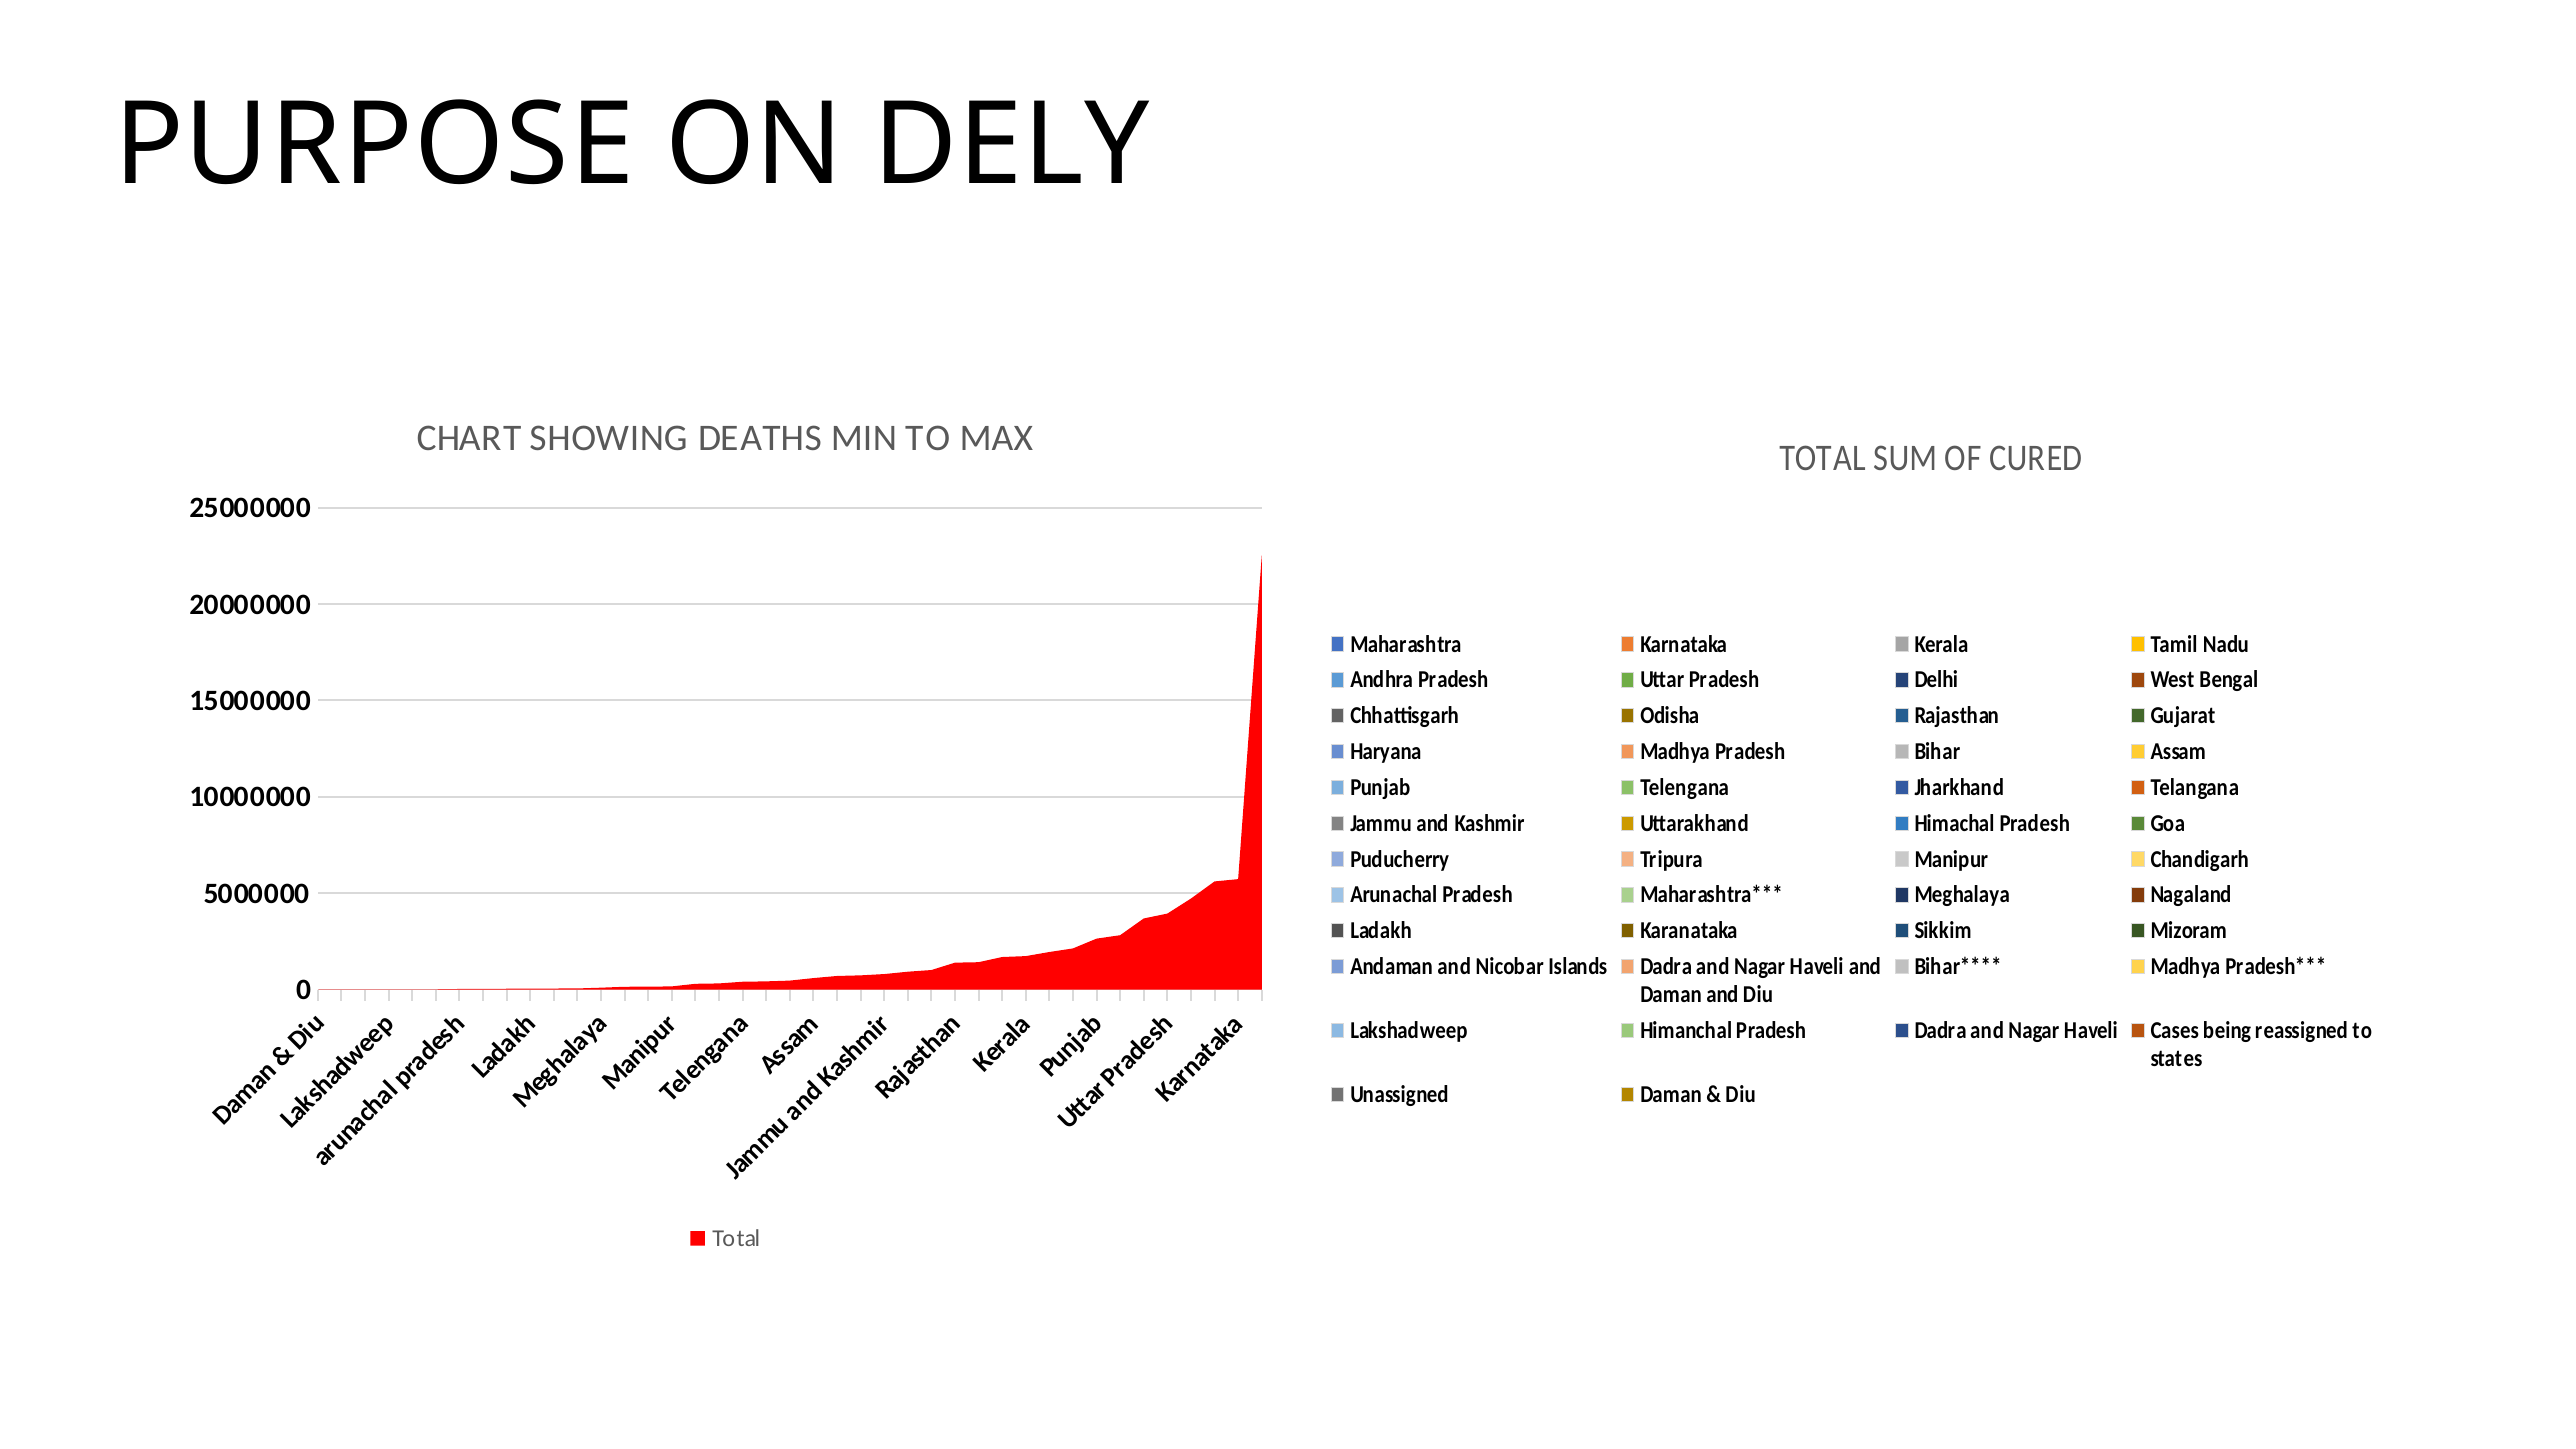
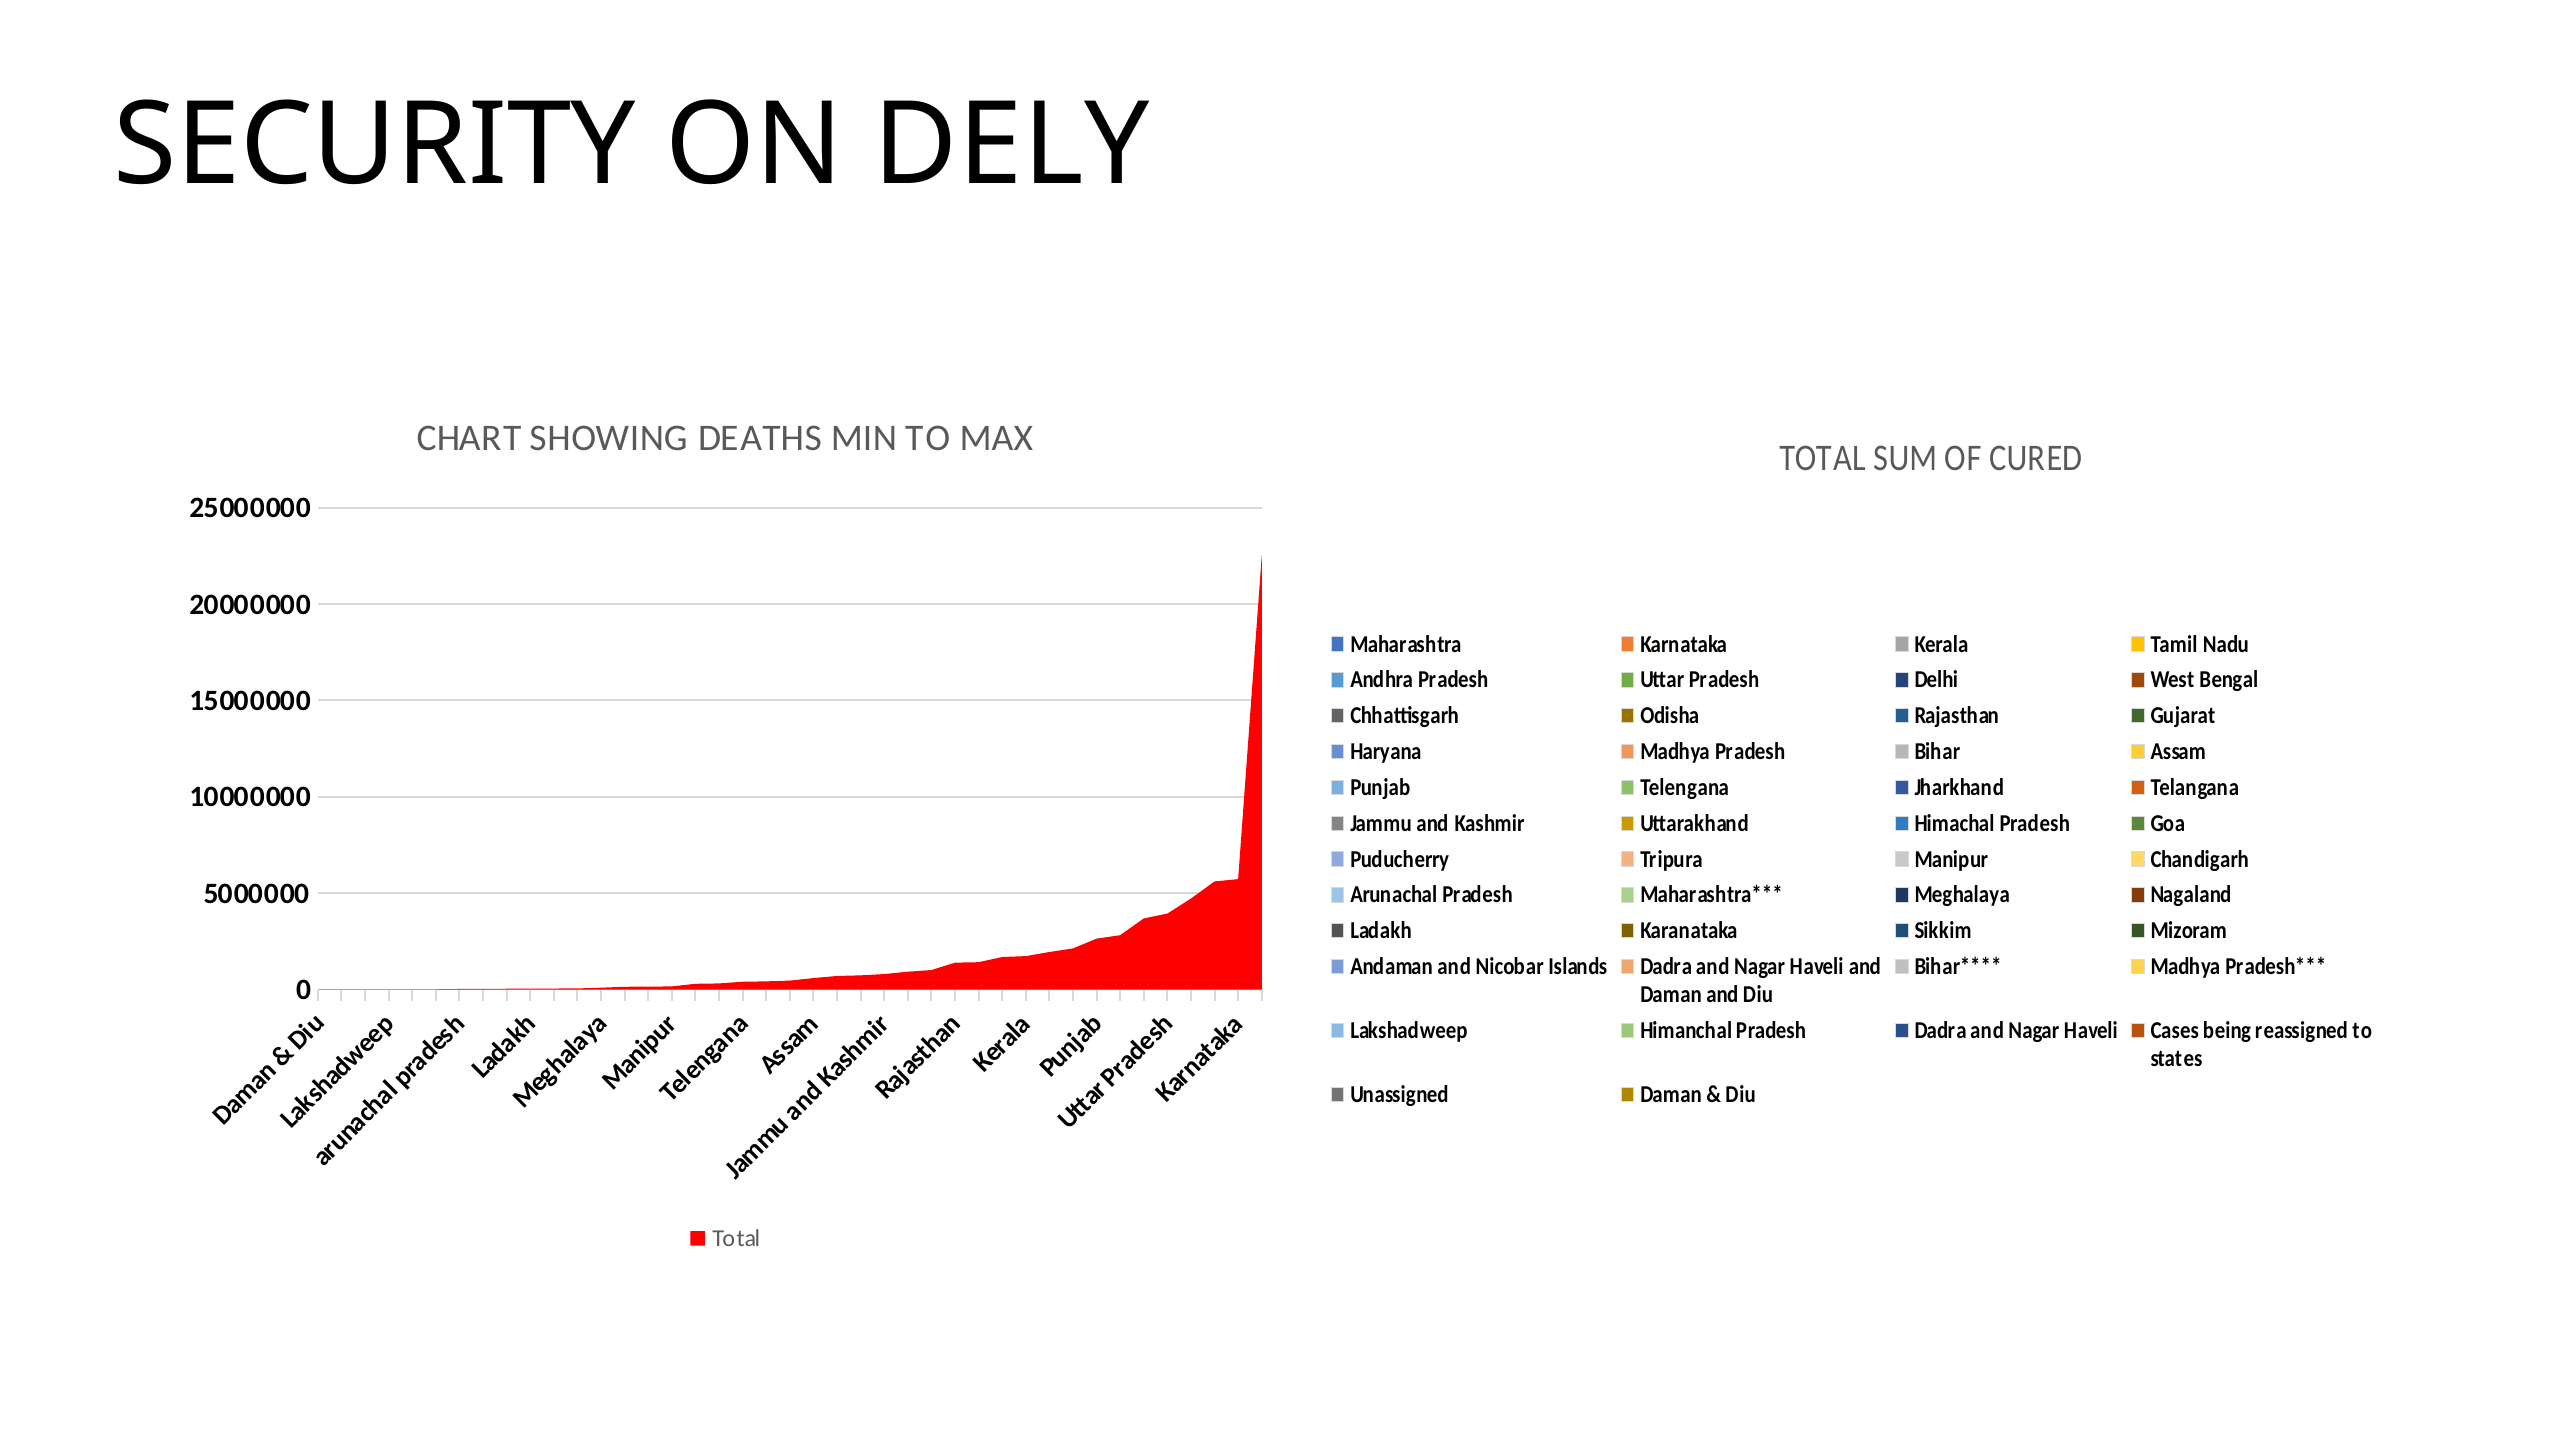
PURPOSE: PURPOSE -> SECURITY (375, 145)
